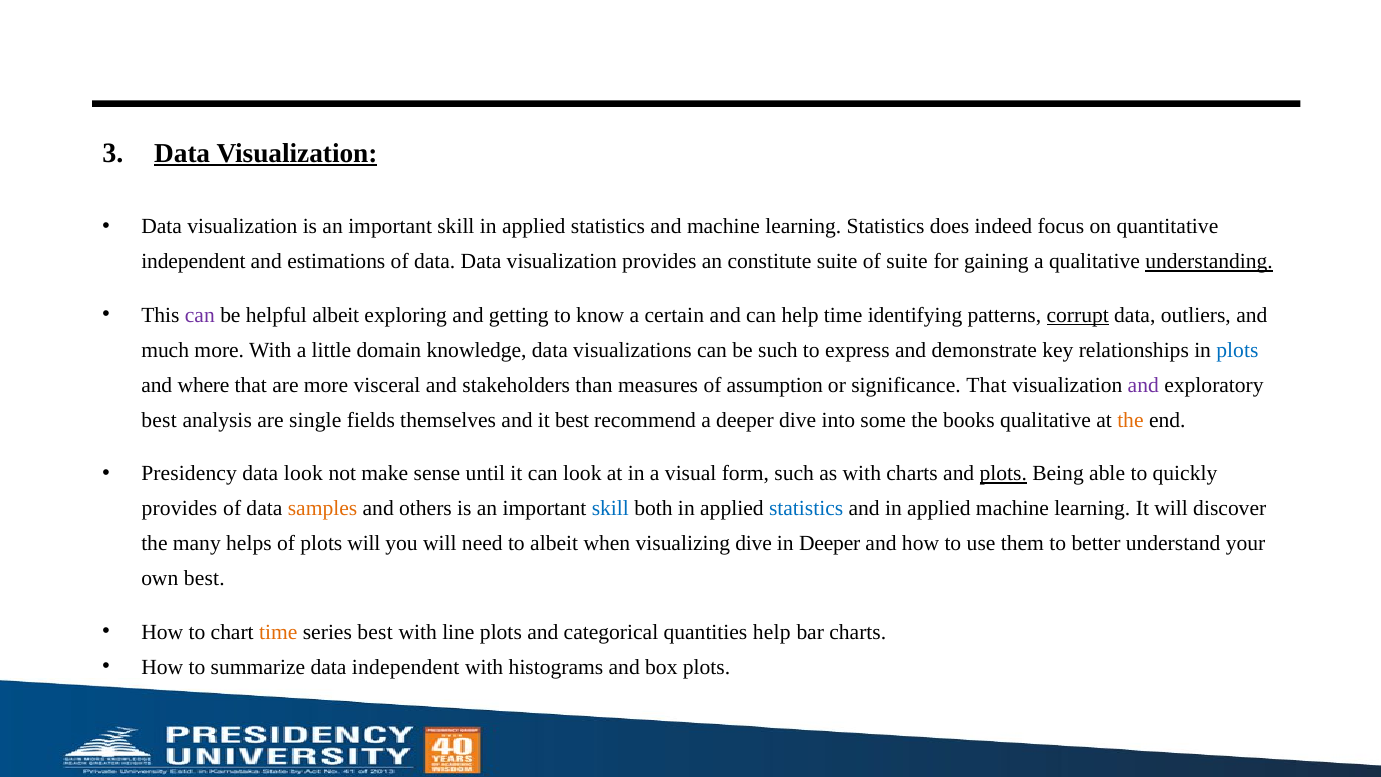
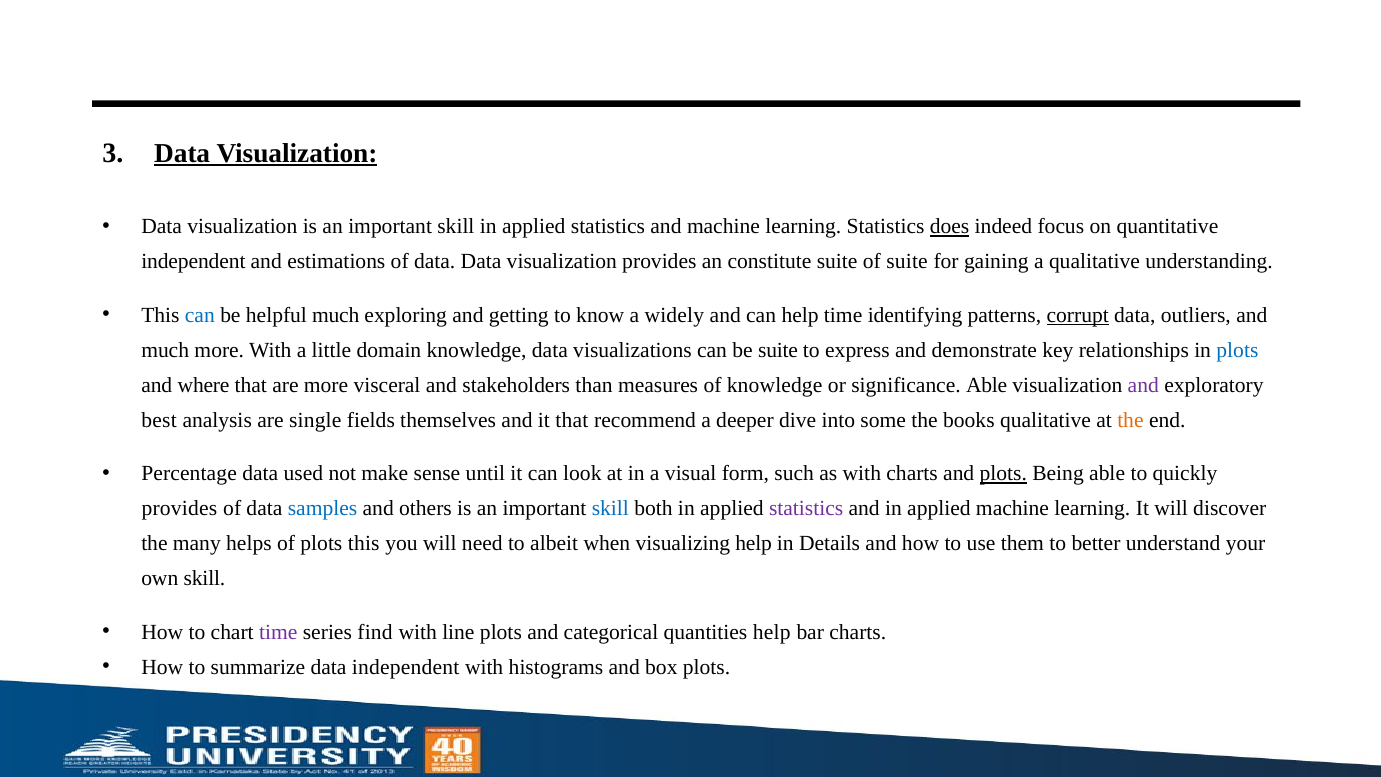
does underline: none -> present (950, 227)
understanding underline: present -> none (1209, 262)
can colour: purple -> blue (200, 315)
helpful albeit: albeit -> much (336, 315)
certain: certain -> widely (674, 315)
be such: such -> suite (778, 350)
of assumption: assumption -> knowledge (775, 385)
significance That: That -> Able (987, 385)
it best: best -> that (572, 420)
Presidency: Presidency -> Percentage (189, 474)
data look: look -> used (303, 474)
samples colour: orange -> blue (323, 509)
statistics colour: blue -> purple (806, 509)
plots will: will -> this (364, 543)
visualizing dive: dive -> help (754, 543)
in Deeper: Deeper -> Details (830, 543)
own best: best -> skill (204, 578)
time colour: orange -> purple (278, 632)
series best: best -> find (375, 632)
